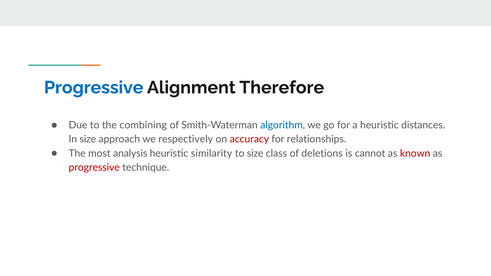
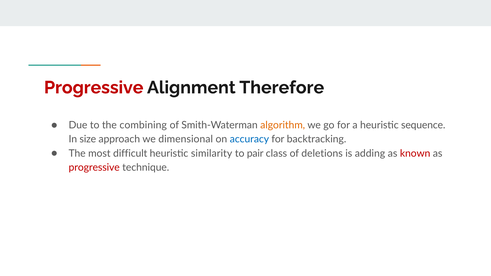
Progressive colour: blue -> red (94, 88)
algorithm colour: blue -> orange (283, 125)
distances: distances -> sequence (423, 125)
respectively: respectively -> dimensional (186, 139)
accuracy colour: red -> blue (249, 139)
relationships: relationships -> backtracking (317, 139)
analysis: analysis -> difficult (130, 153)
to size: size -> pair (255, 153)
cannot: cannot -> adding (370, 153)
